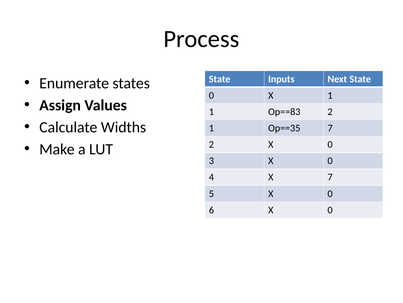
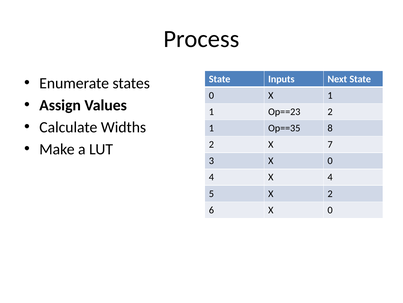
Op==83: Op==83 -> Op==23 (284, 111)
Op==35 7: 7 -> 8 (330, 128)
2 X 0: 0 -> 7 (330, 144)
X 7: 7 -> 4 (330, 177)
5 X 0: 0 -> 2 (330, 193)
